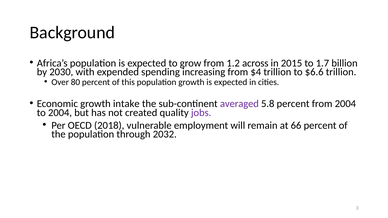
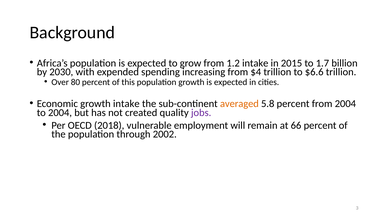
1.2 across: across -> intake (255, 63)
averaged colour: purple -> orange (239, 104)
2032: 2032 -> 2002 (165, 134)
